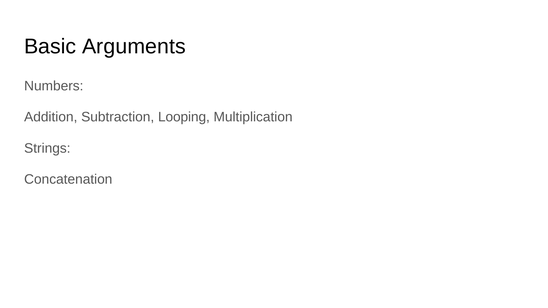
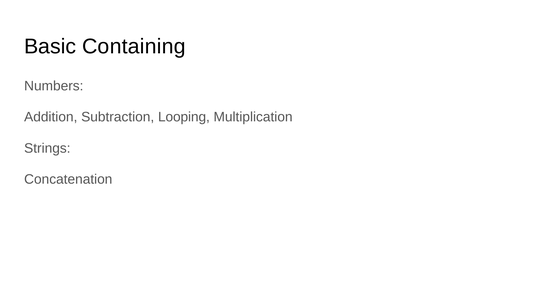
Arguments: Arguments -> Containing (134, 46)
